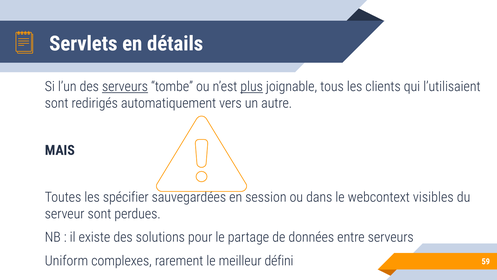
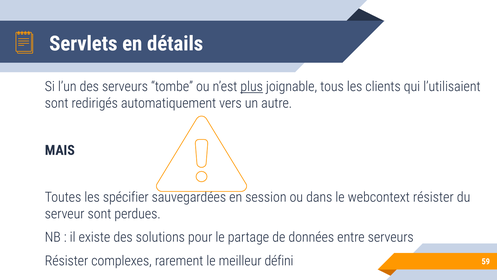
serveurs underline: present -> none (125, 87)
webcontext visibles: visibles -> résister (433, 197)
Uniform: Uniform -> Résister (67, 261)
